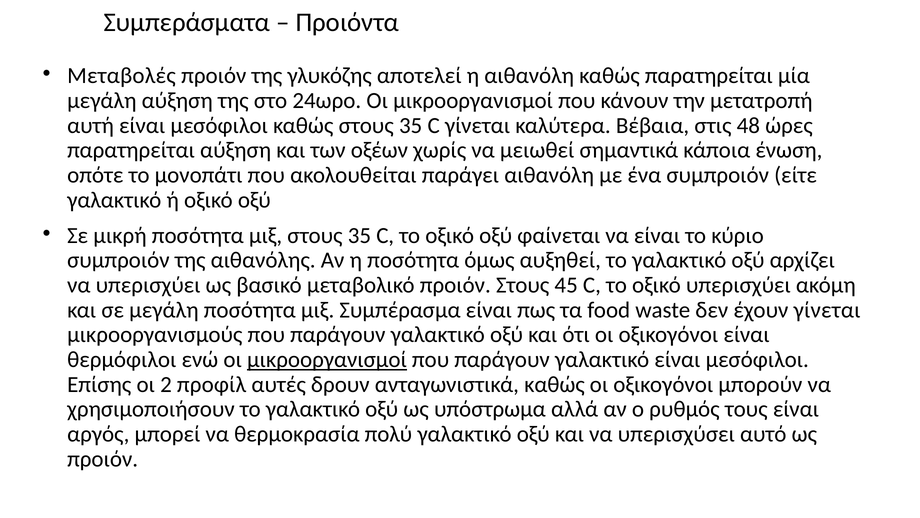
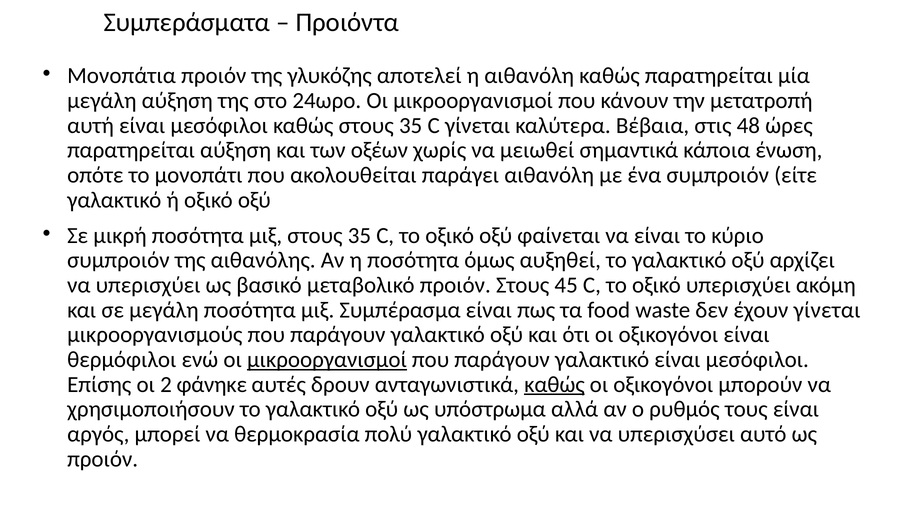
Μεταβολές: Μεταβολές -> Μονοπάτια (122, 76)
προφίλ: προφίλ -> φάνηκε (212, 384)
καθώς underline: none -> present (554, 384)
